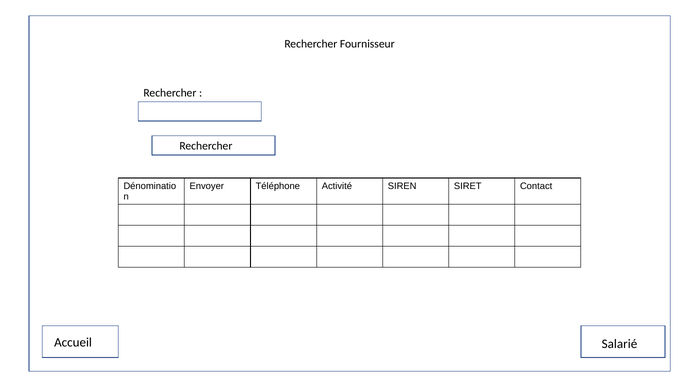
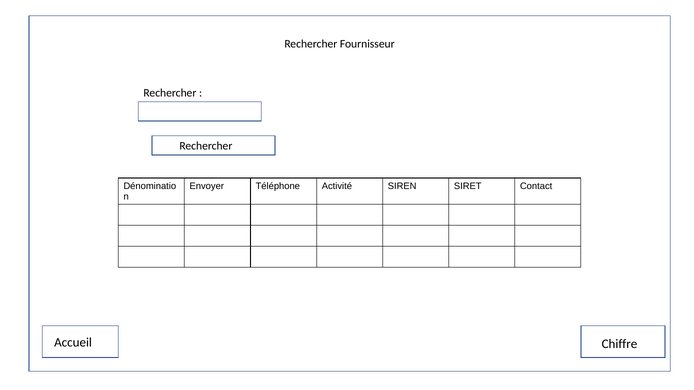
Salarié: Salarié -> Chiffre (619, 344)
